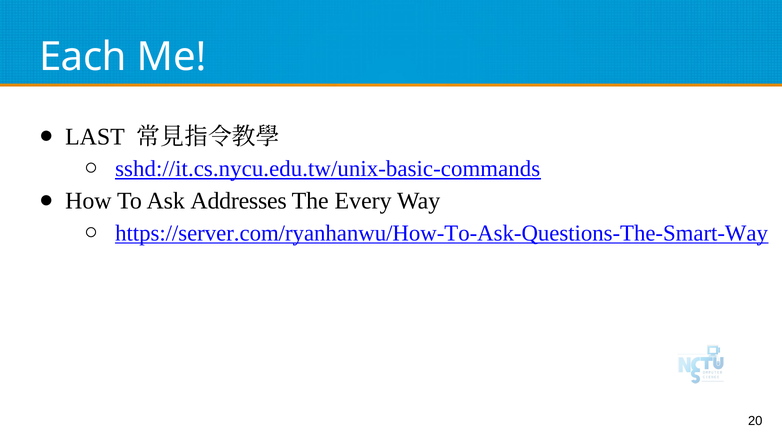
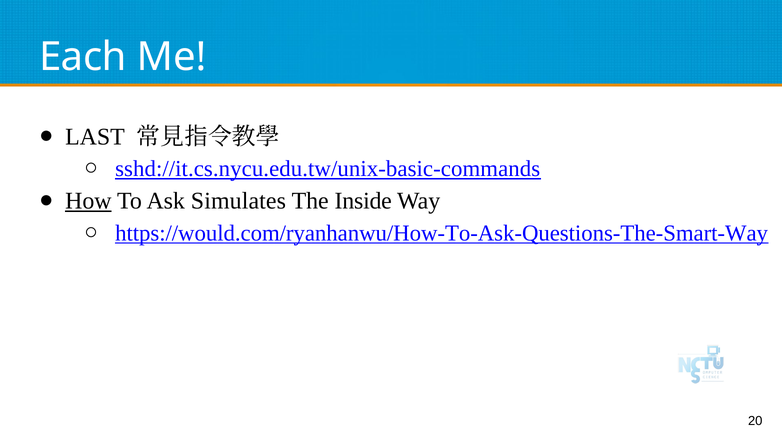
How underline: none -> present (88, 201)
Addresses: Addresses -> Simulates (238, 201)
Every: Every -> Inside (363, 201)
https://server.com/ryanhanwu/How-To-Ask-Questions-The-Smart-Way: https://server.com/ryanhanwu/How-To-Ask-Questions-The-Smart-Way -> https://would.com/ryanhanwu/How-To-Ask-Questions-The-Smart-Way (442, 233)
